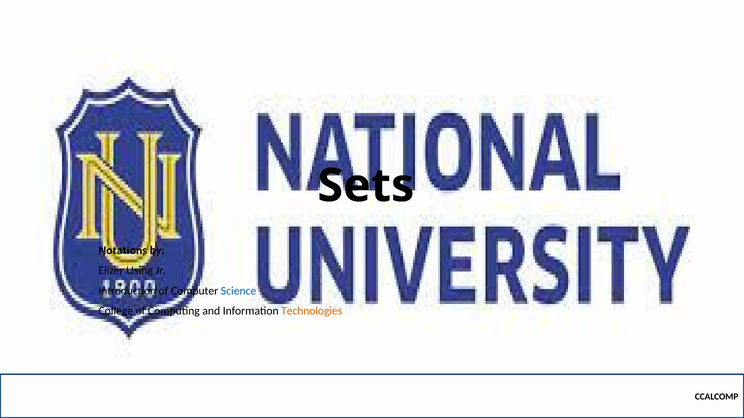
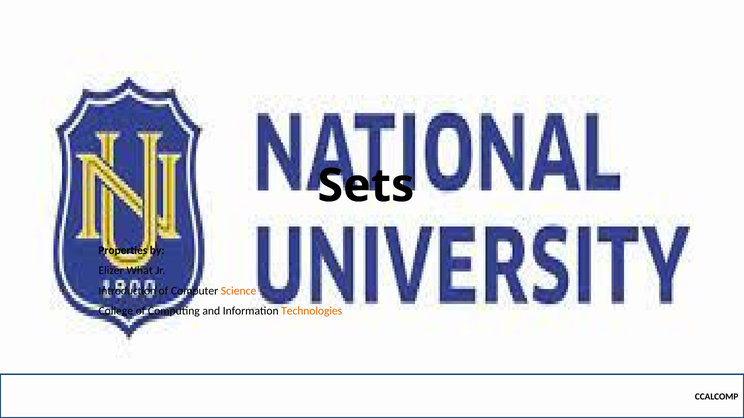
Notations: Notations -> Properties (123, 251)
Using: Using -> What (140, 271)
Science colour: blue -> orange (239, 291)
